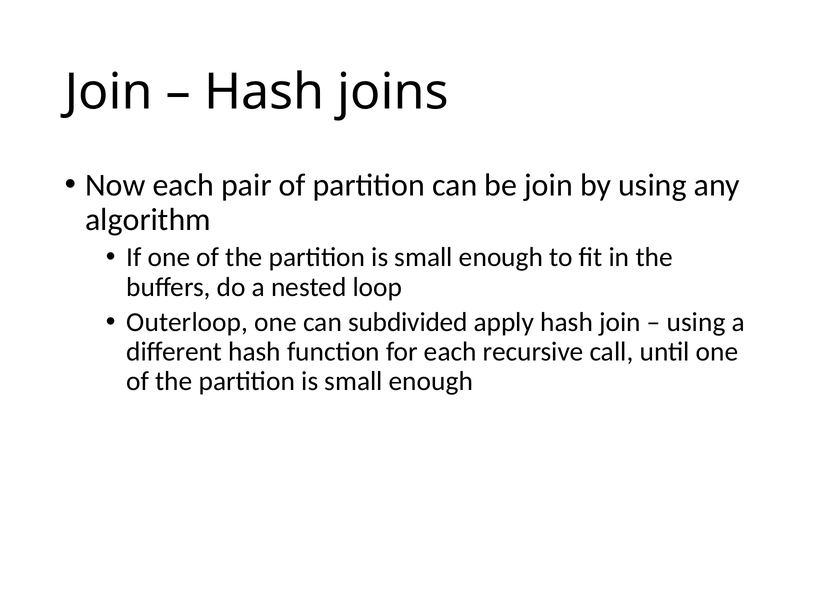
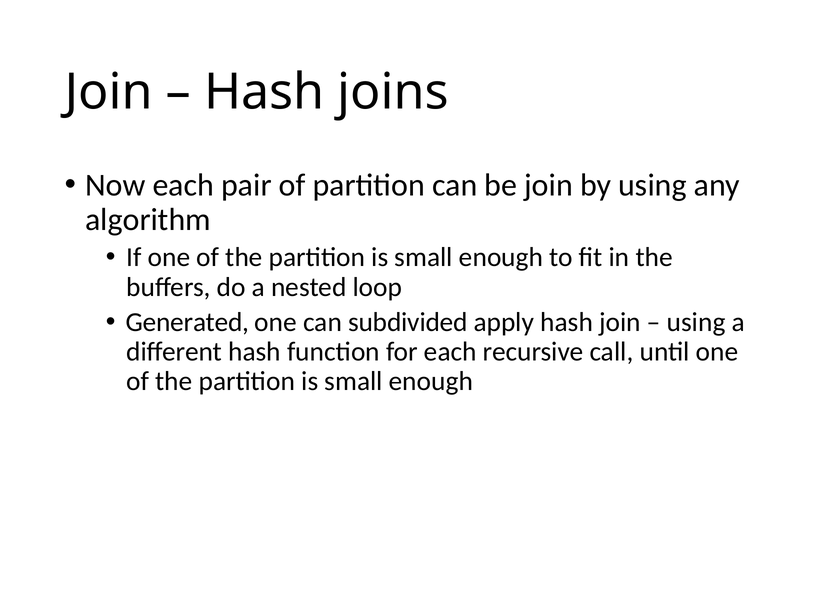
Outerloop: Outerloop -> Generated (187, 322)
